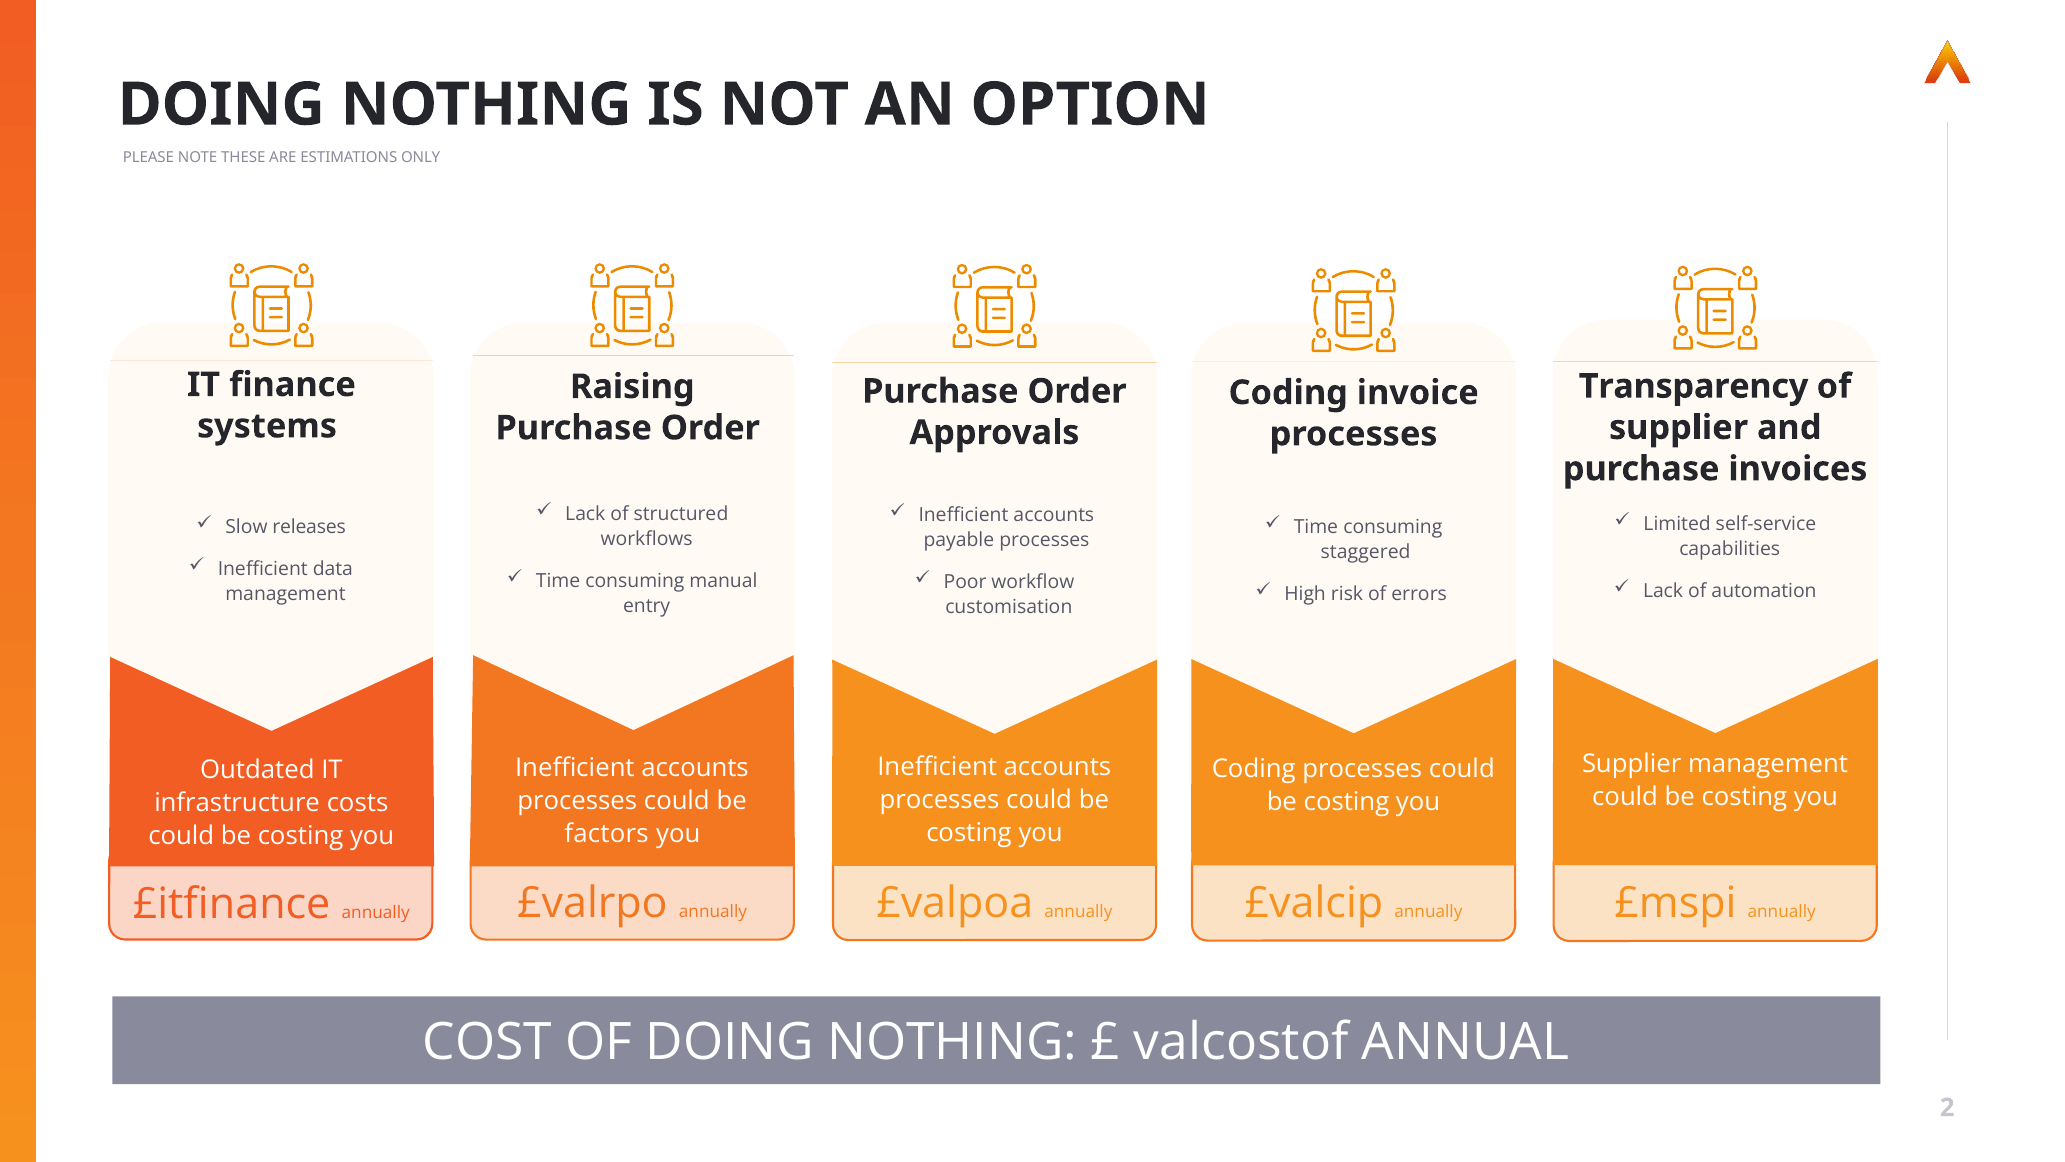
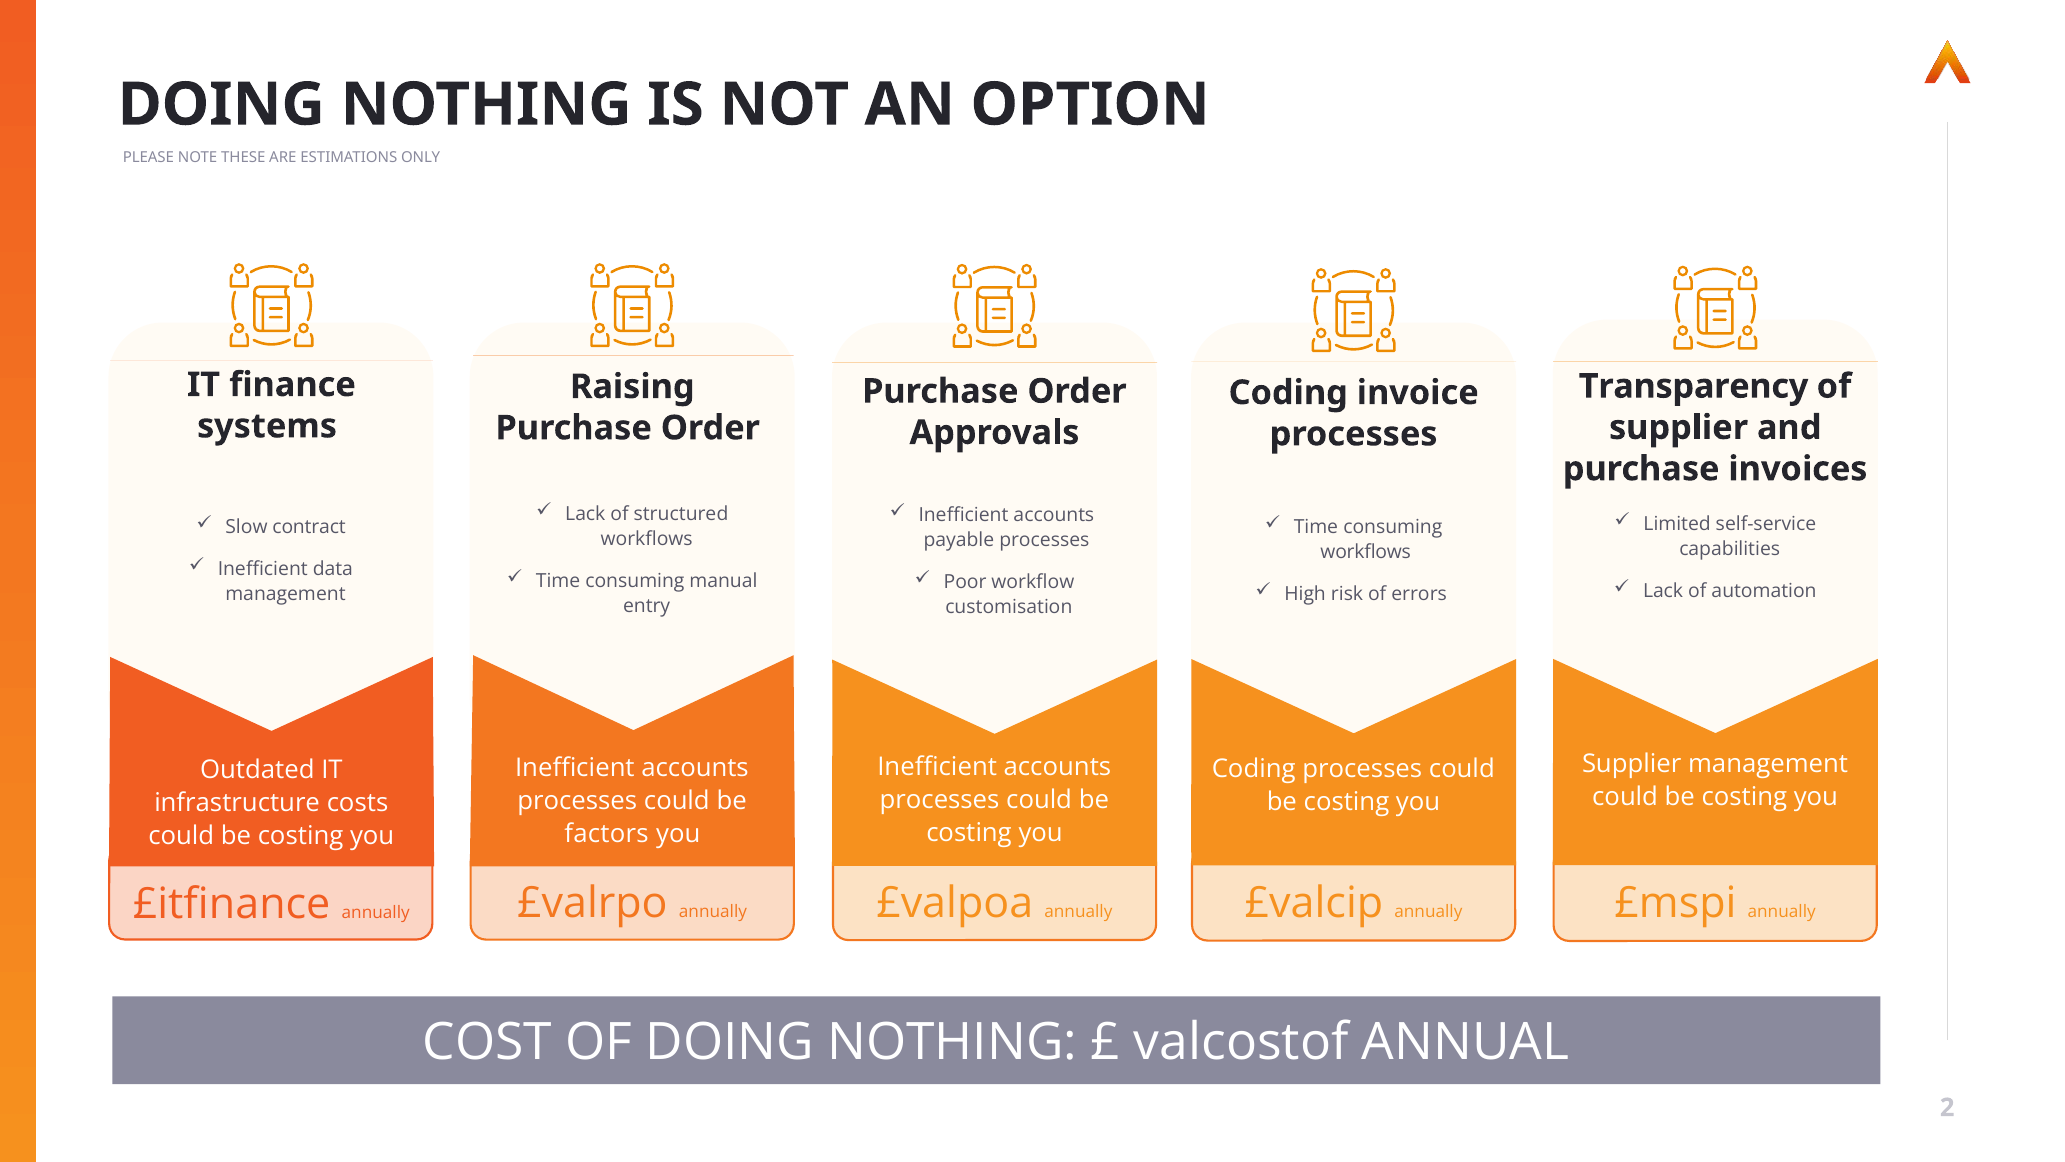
releases: releases -> contract (309, 527)
staggered: staggered -> workflows (1366, 552)
